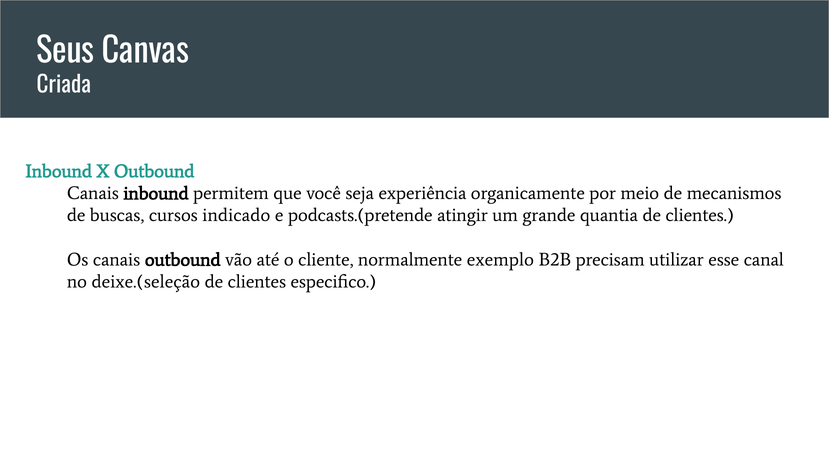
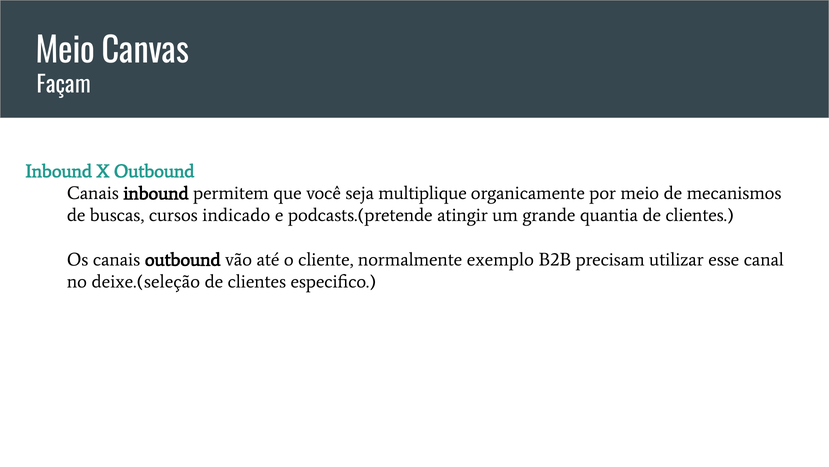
Seus: Seus -> Meio (65, 51)
Criada: Criada -> Façam (64, 85)
experiência: experiência -> multiplique (423, 193)
